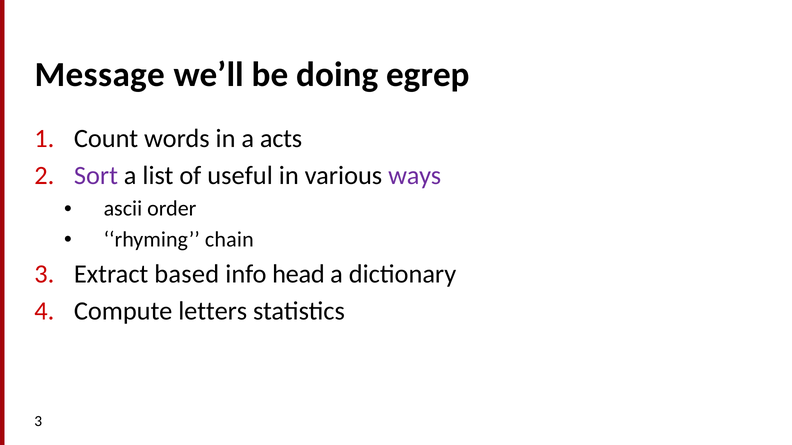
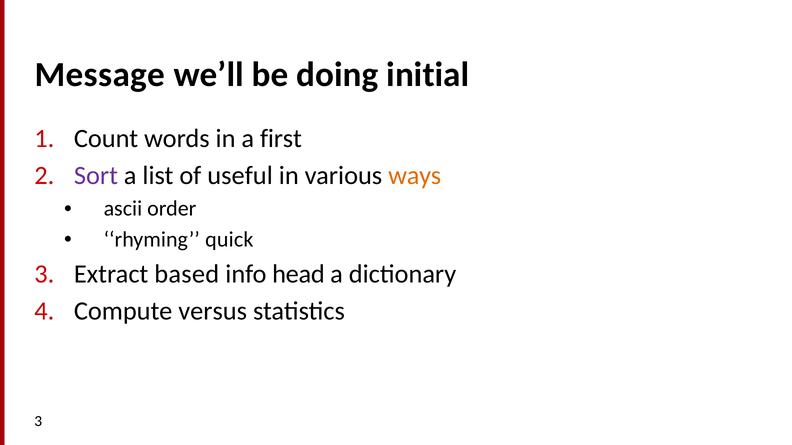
egrep: egrep -> initial (428, 75)
acts: acts -> first (281, 139)
ways colour: purple -> orange (415, 176)
chain: chain -> quick (229, 240)
letters: letters -> versus (213, 311)
